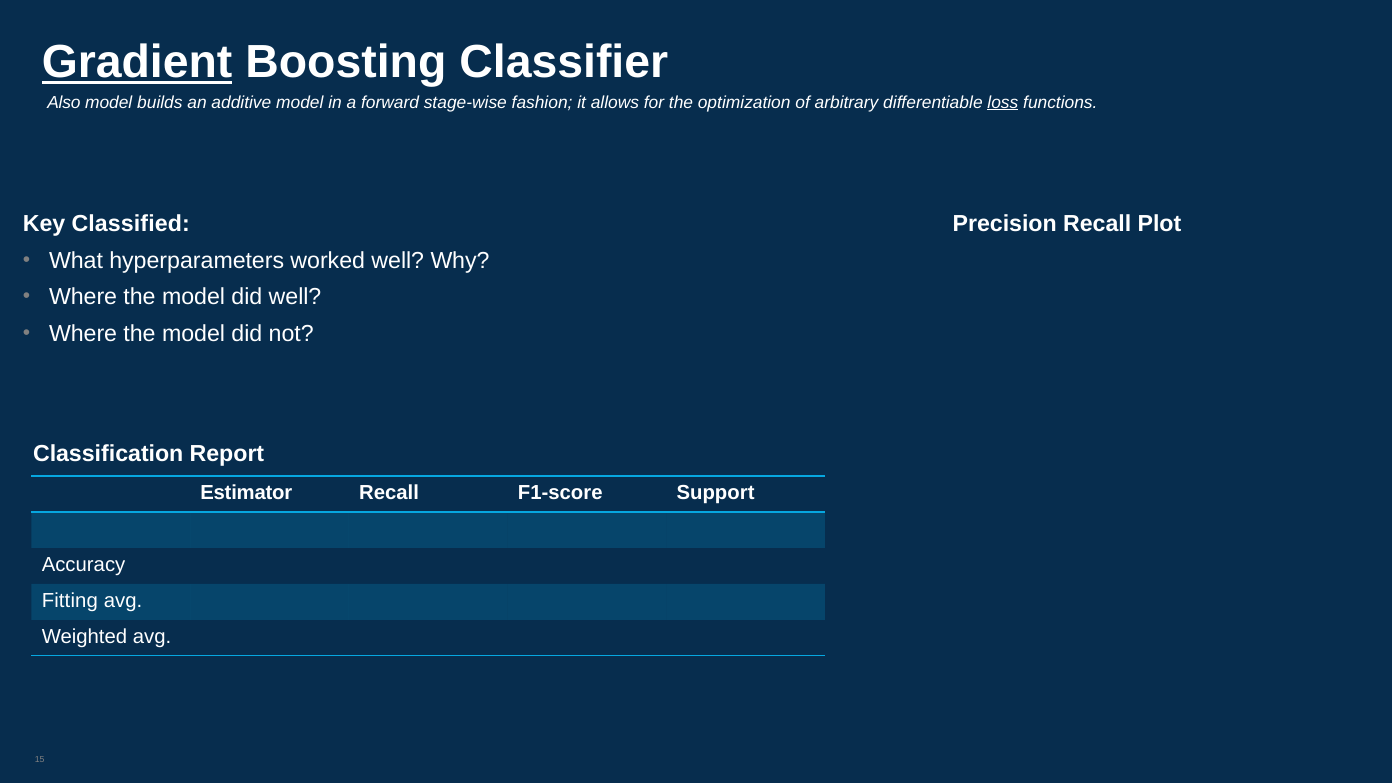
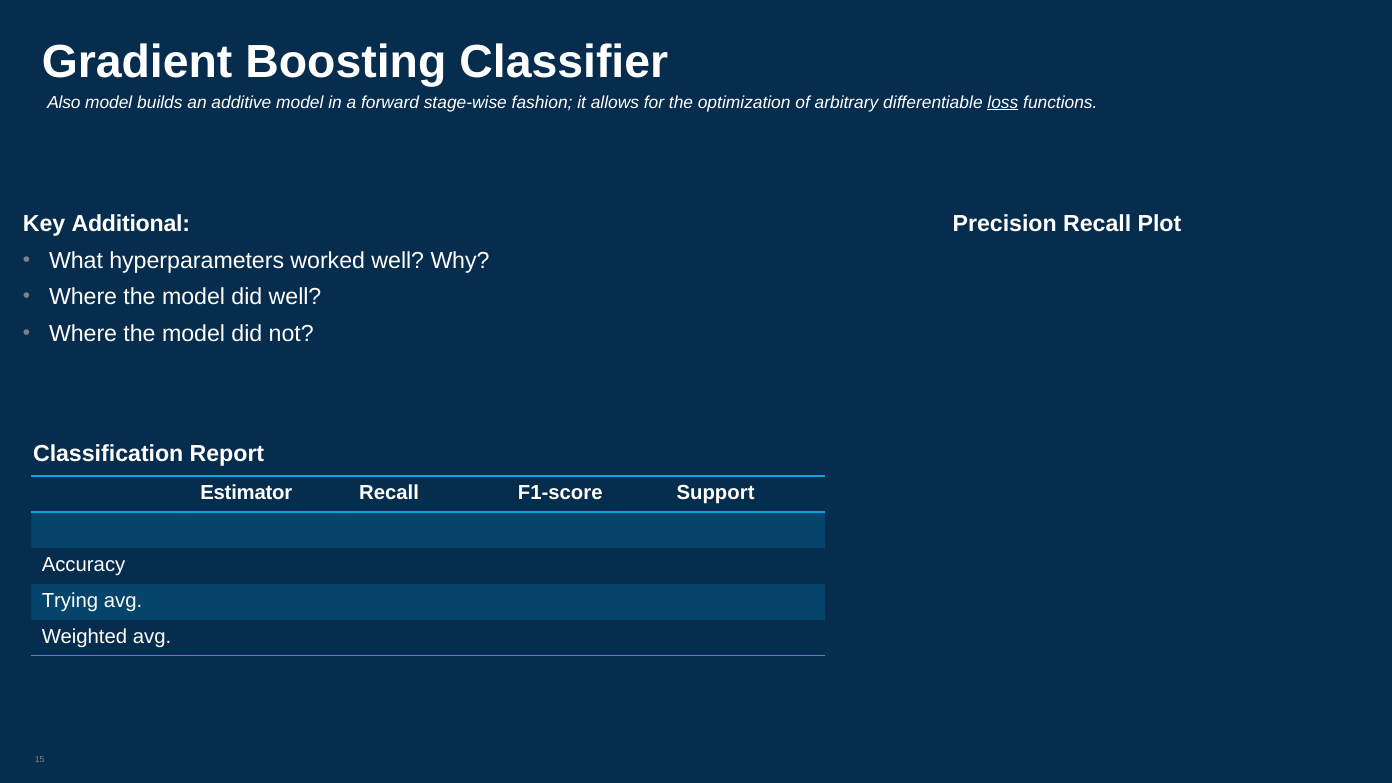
Gradient underline: present -> none (137, 62)
Classified: Classified -> Additional (131, 224)
Fitting: Fitting -> Trying (70, 601)
